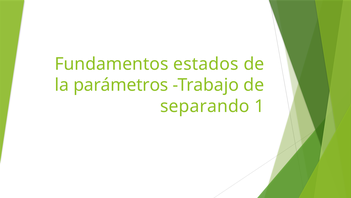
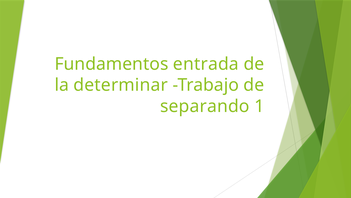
estados: estados -> entrada (206, 64)
parámetros: parámetros -> determinar (121, 85)
